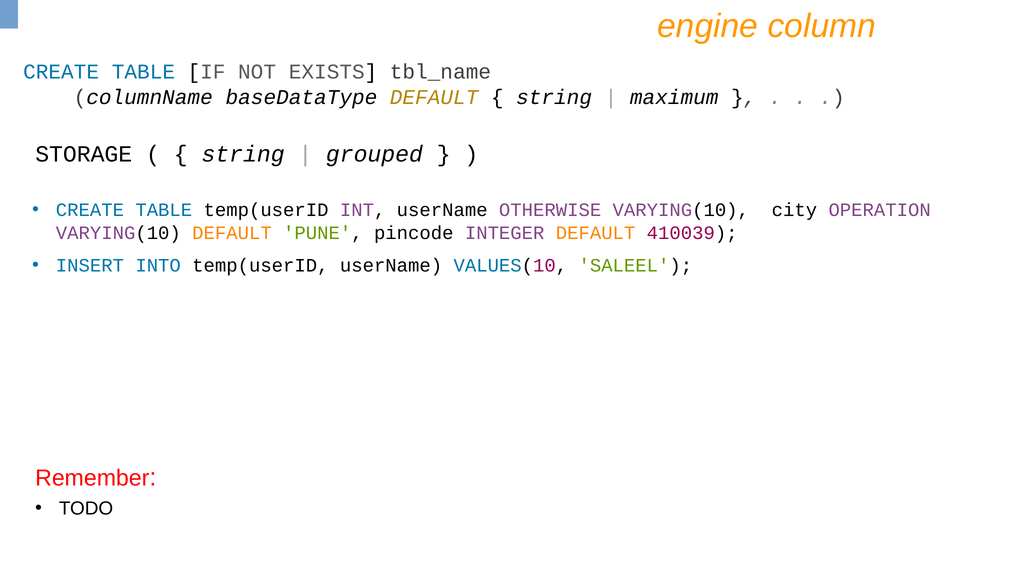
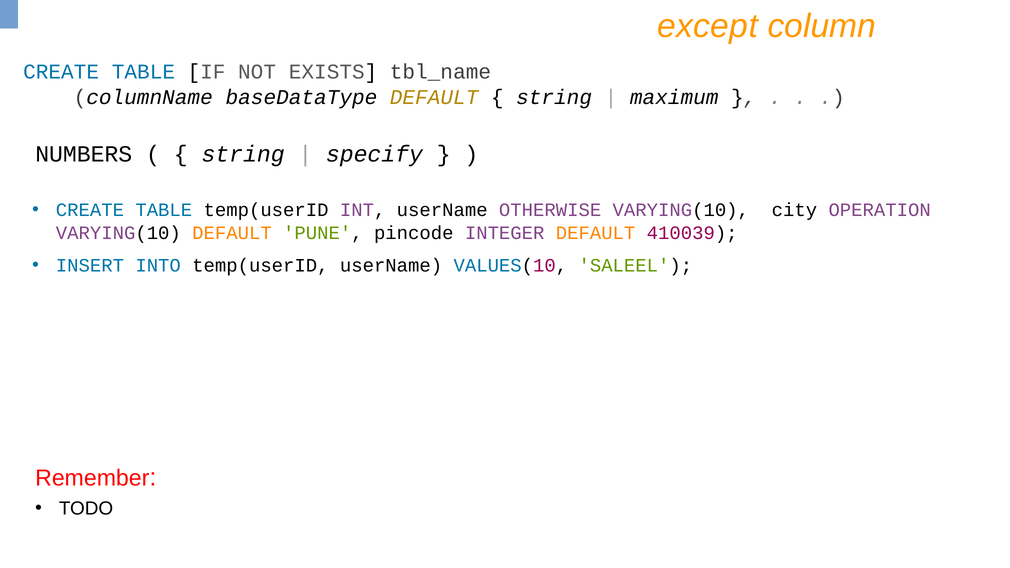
engine: engine -> except (707, 26)
STORAGE: STORAGE -> NUMBERS (84, 154)
grouped: grouped -> specify (374, 154)
